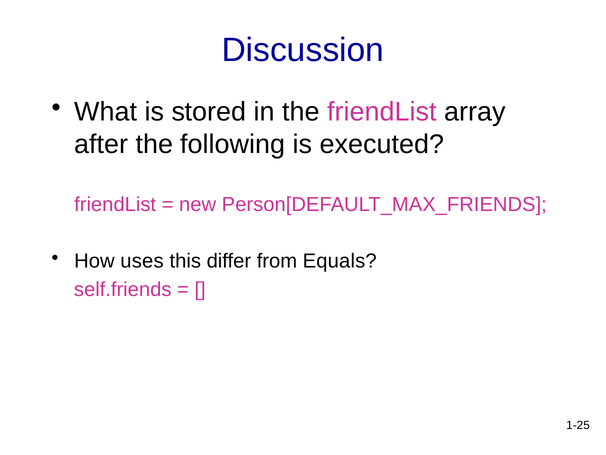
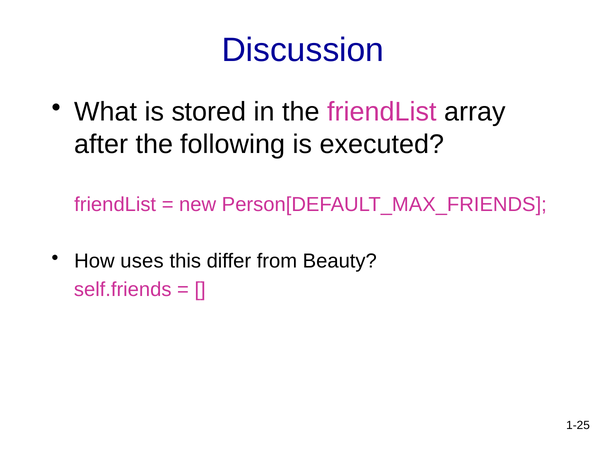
Equals: Equals -> Beauty (340, 261)
